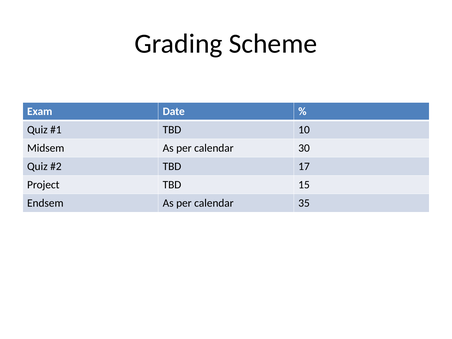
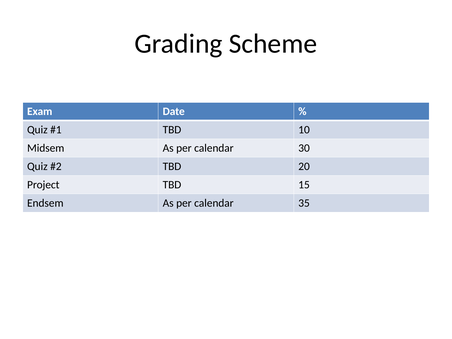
17: 17 -> 20 (304, 167)
